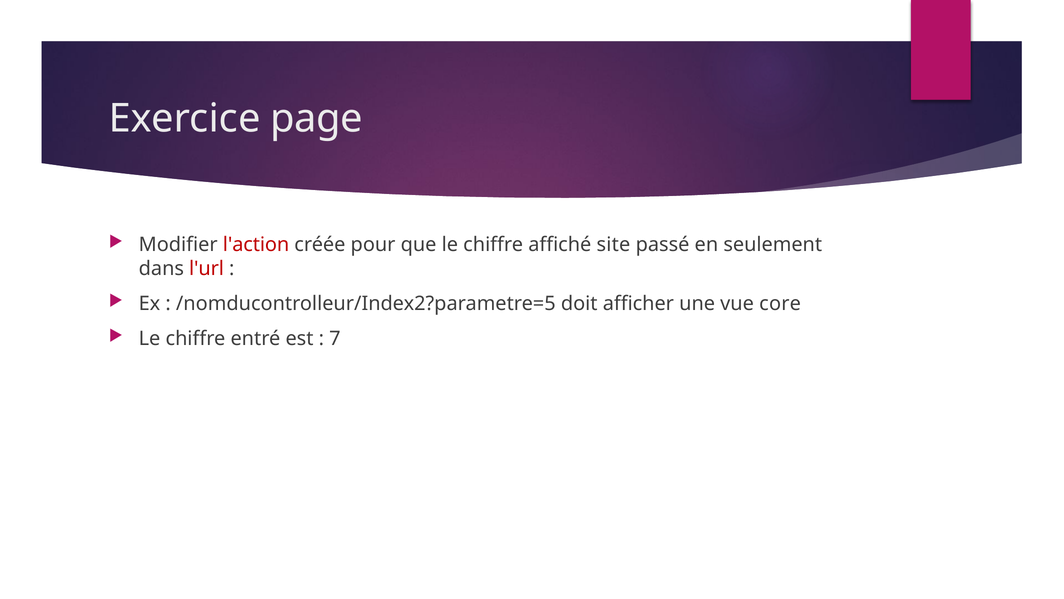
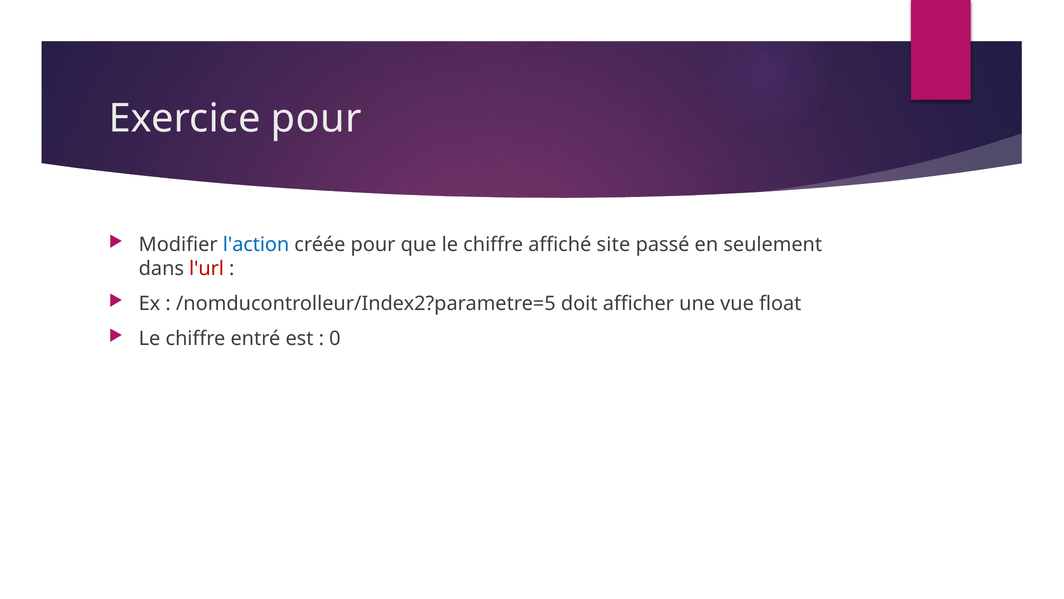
Exercice page: page -> pour (316, 119)
l'action colour: red -> blue (256, 245)
core: core -> float (780, 304)
7: 7 -> 0 (335, 339)
